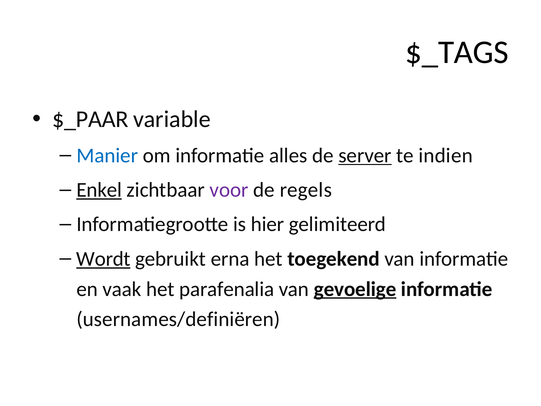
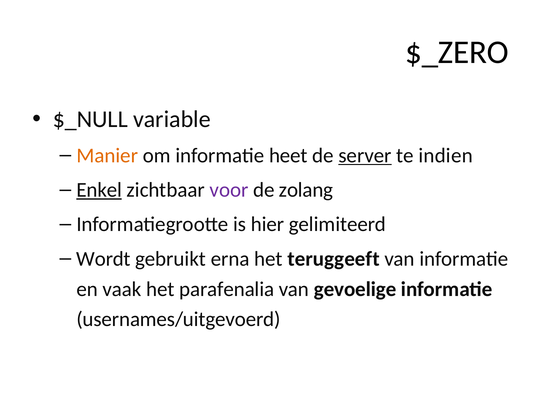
$_TAGS: $_TAGS -> $_ZERO (457, 52)
$_PAAR: $_PAAR -> $_NULL (90, 119)
Manier colour: blue -> orange (107, 155)
alles: alles -> heet (288, 155)
regels: regels -> zolang (306, 190)
Wordt underline: present -> none (103, 259)
toegekend: toegekend -> teruggeeft (334, 259)
gevoelige underline: present -> none (355, 289)
usernames/definiëren: usernames/definiëren -> usernames/uitgevoerd (178, 319)
